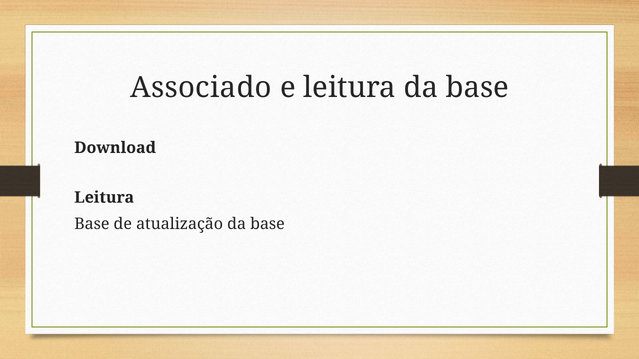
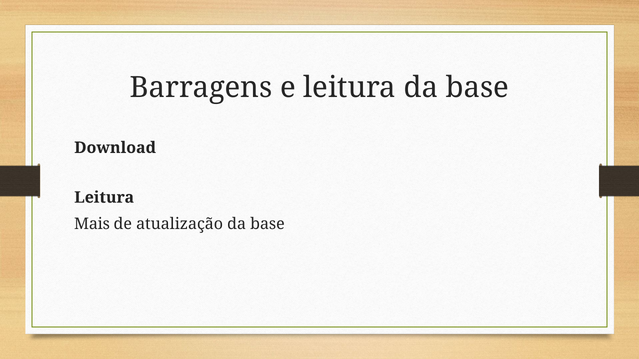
Associado: Associado -> Barragens (201, 88)
Base: Base -> Mais (92, 224)
